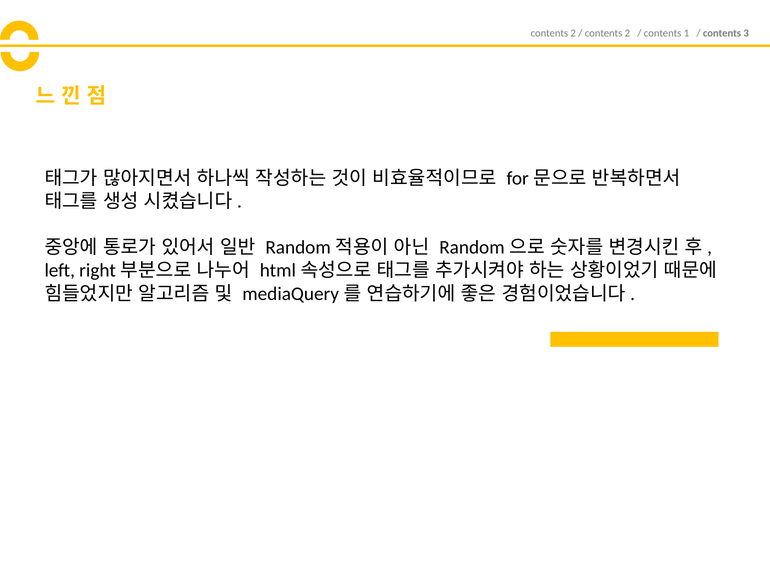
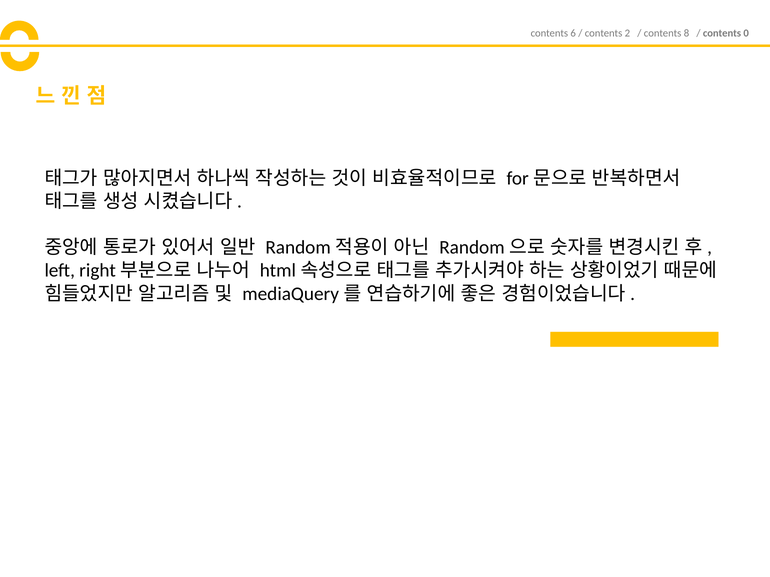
2: 2 -> 6 (573, 33)
1: 1 -> 8 (686, 33)
3: 3 -> 0 (746, 33)
